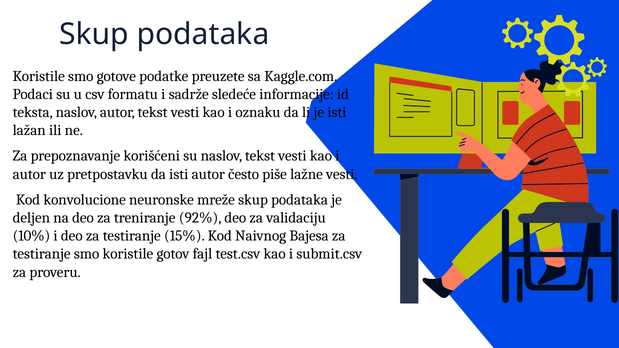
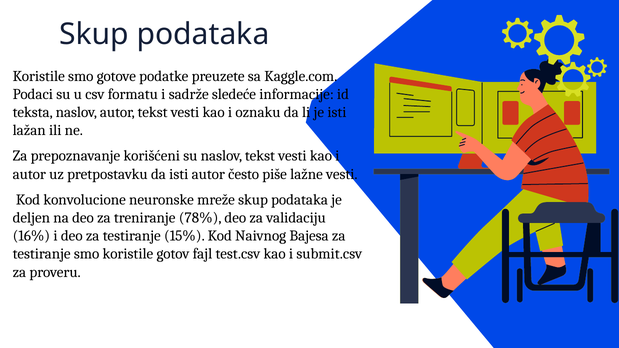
92%: 92% -> 78% (200, 218)
10%: 10% -> 16% (31, 236)
